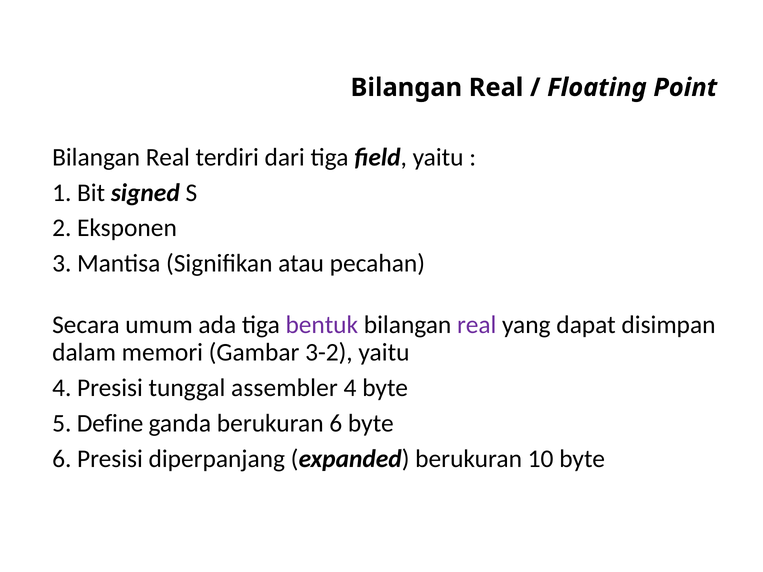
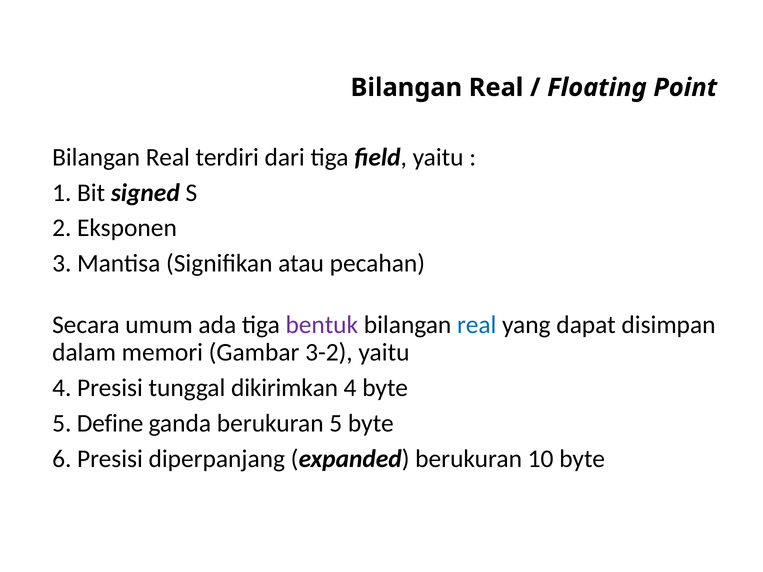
real colour: purple -> blue (477, 325)
assembler: assembler -> dikirimkan (285, 388)
berukuran 6: 6 -> 5 (336, 424)
